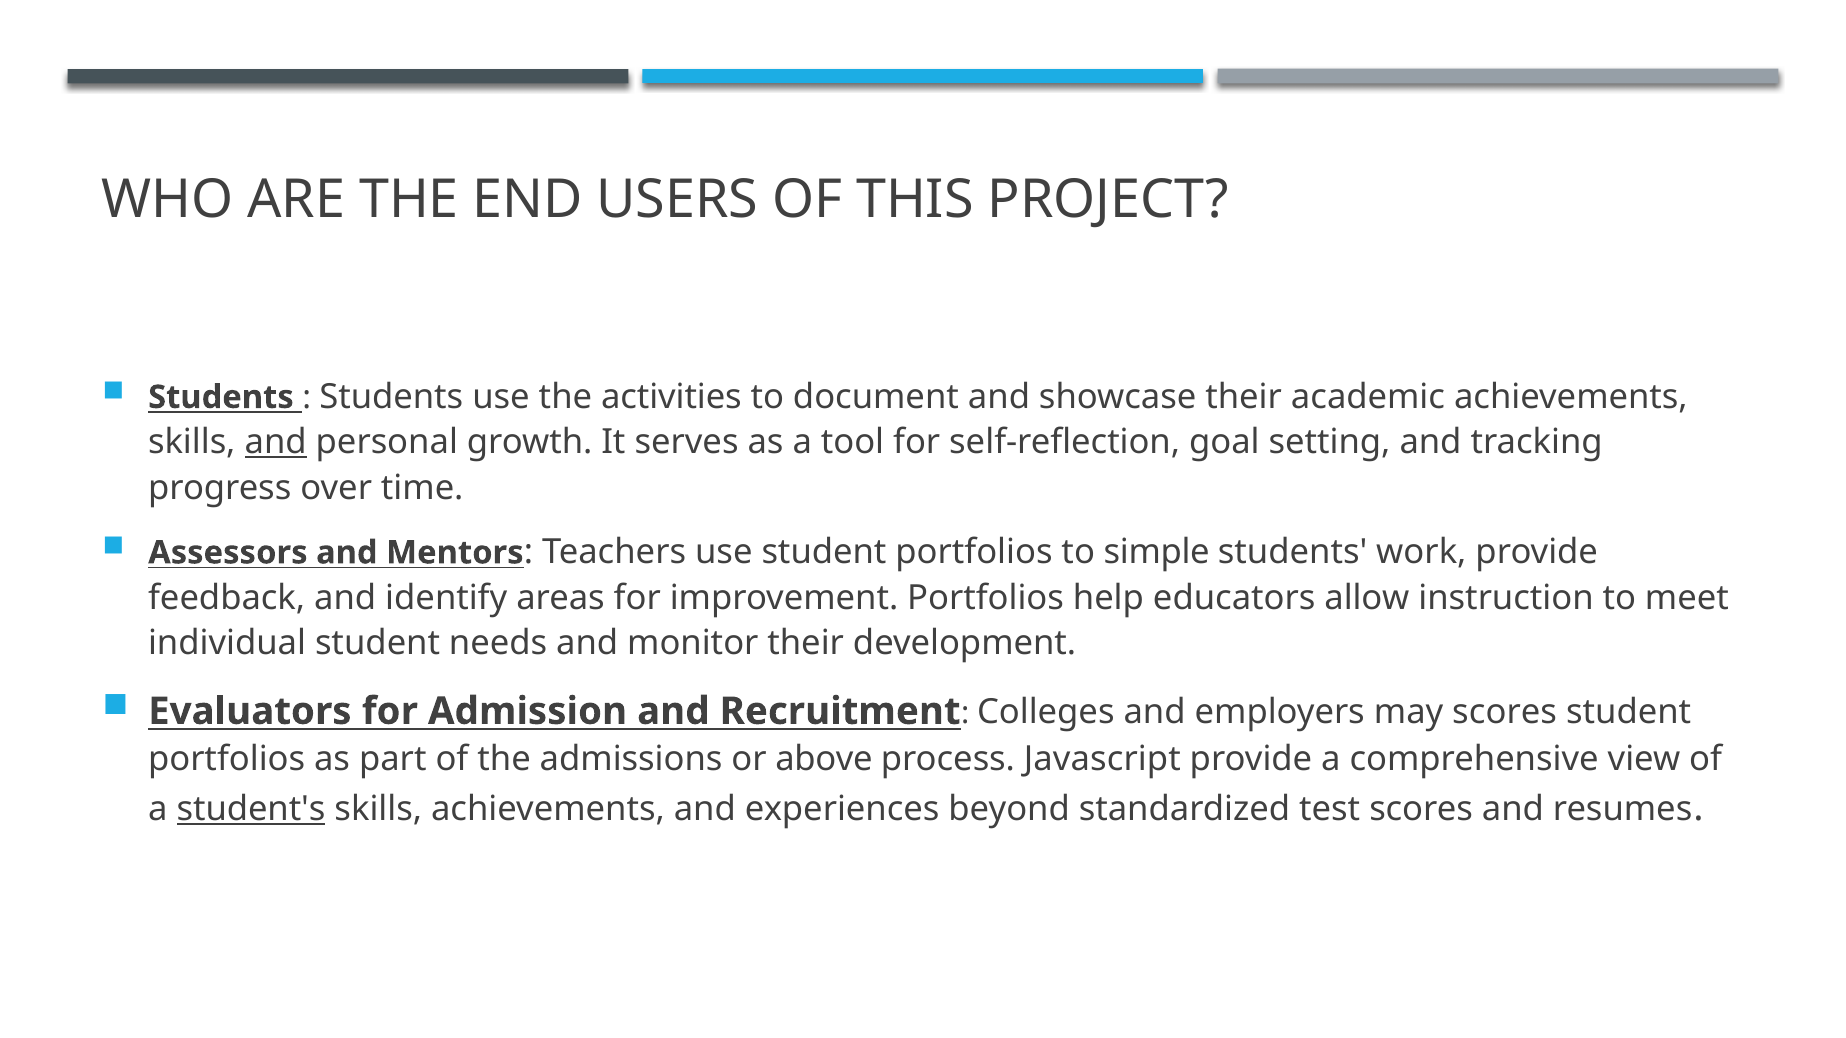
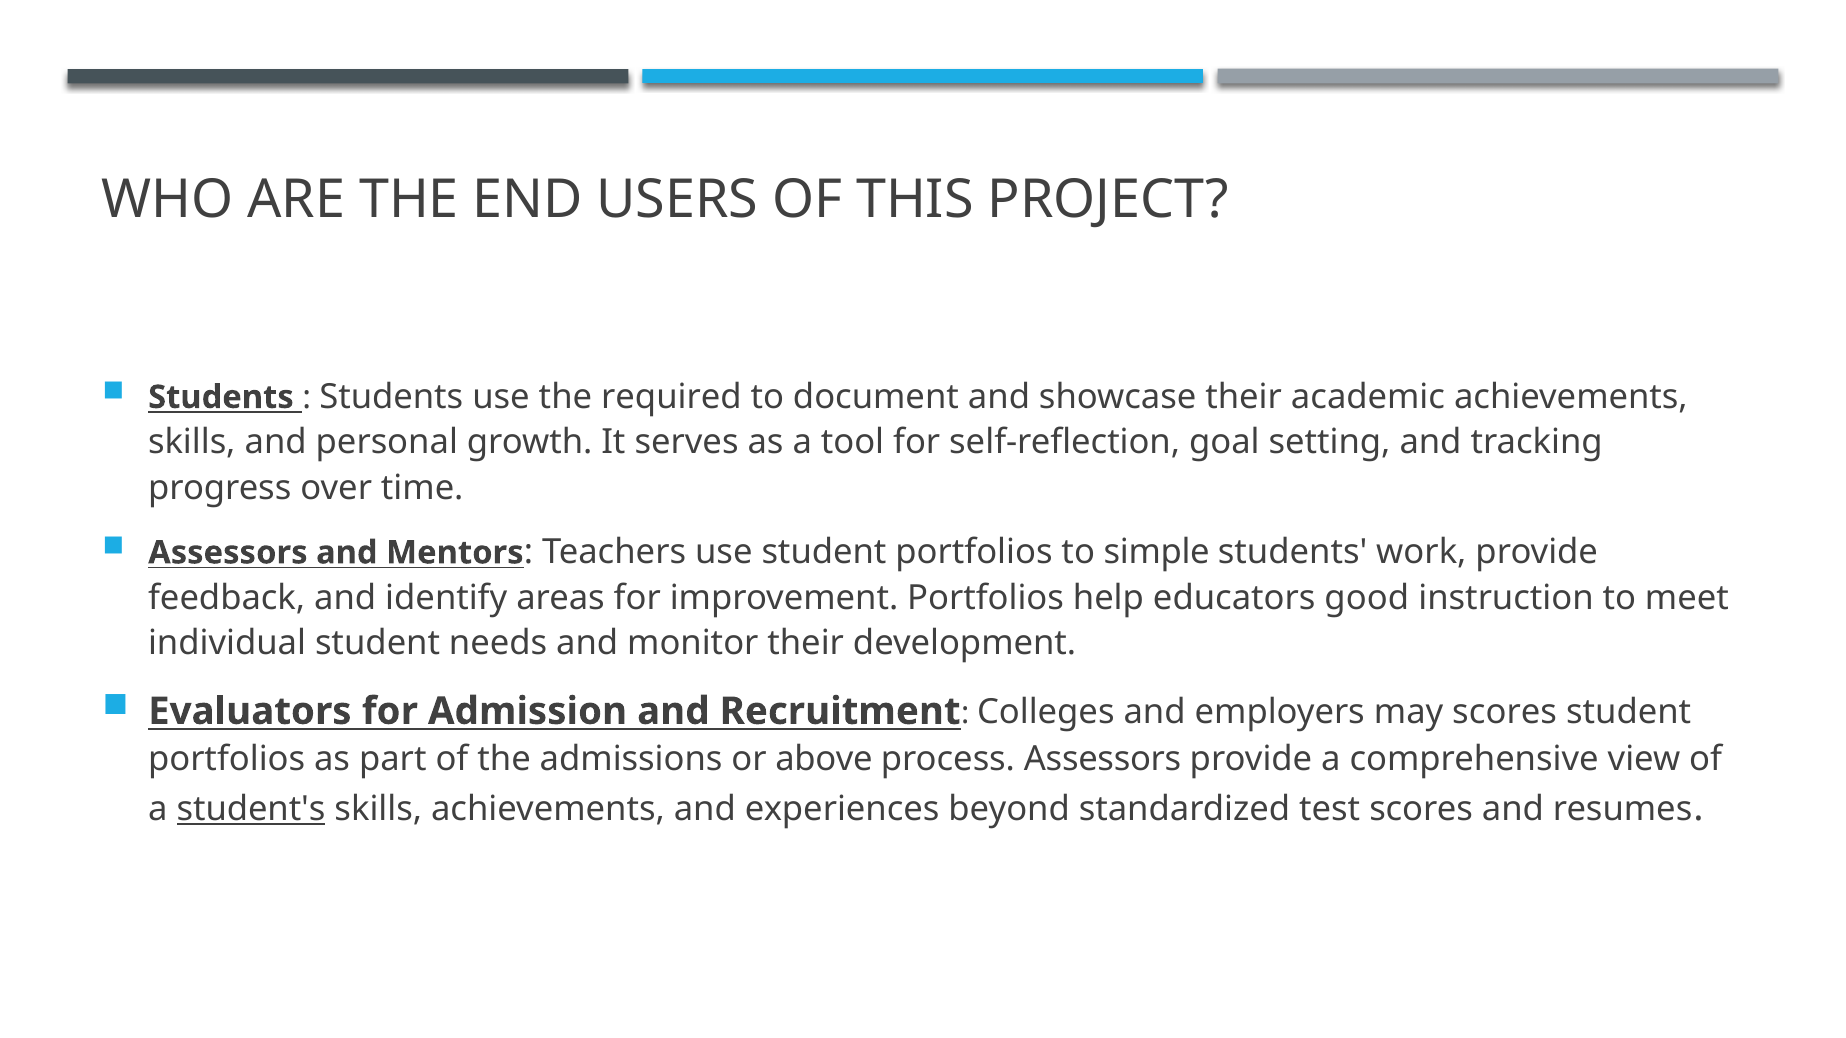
activities: activities -> required (671, 397)
and underline: present -> none (276, 442)
allow: allow -> good (1367, 598)
process Javascript: Javascript -> Assessors (1103, 759)
